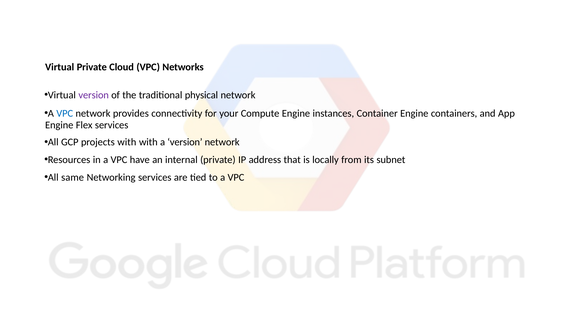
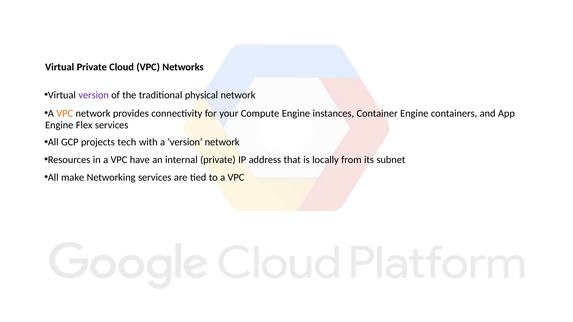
VPC colour: blue -> orange (65, 114)
projects with: with -> tech (127, 142)
same: same -> make (73, 178)
